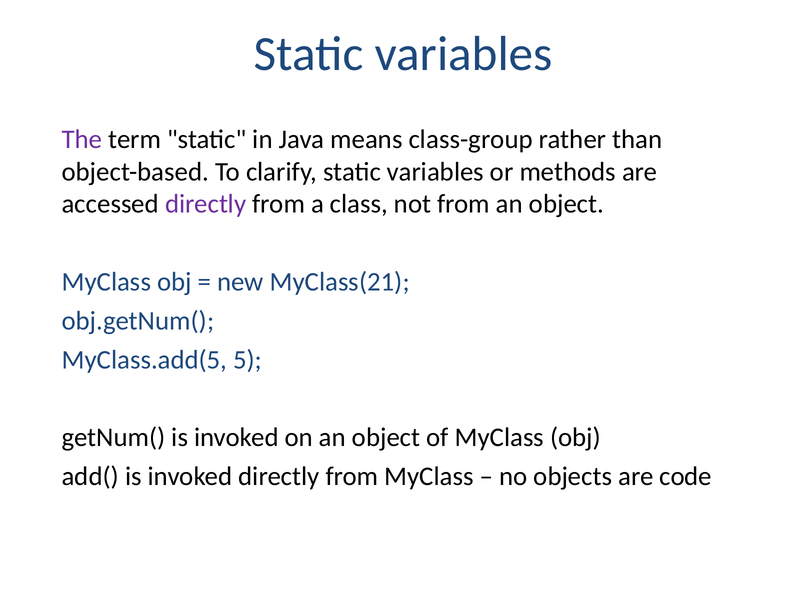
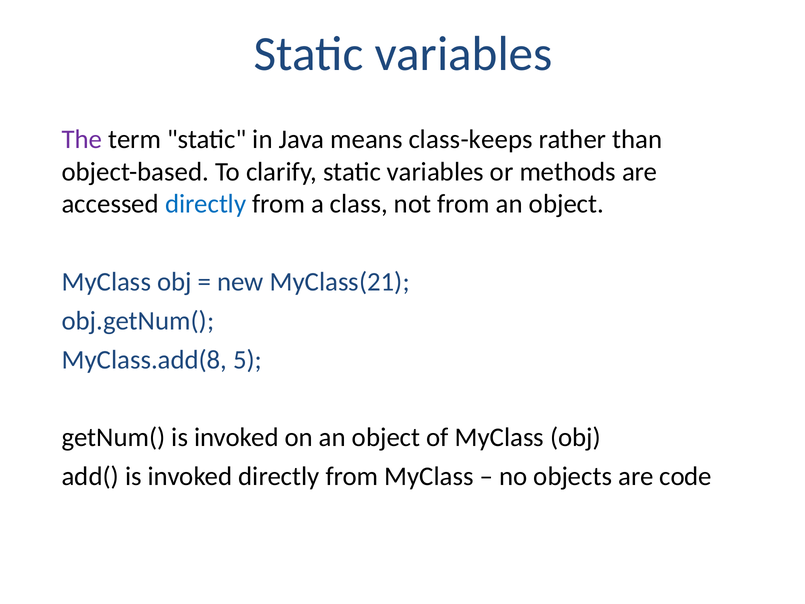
class-group: class-group -> class-keeps (471, 140)
directly colour: purple -> blue (206, 204)
MyClass.add(5: MyClass.add(5 -> MyClass.add(8 (144, 360)
